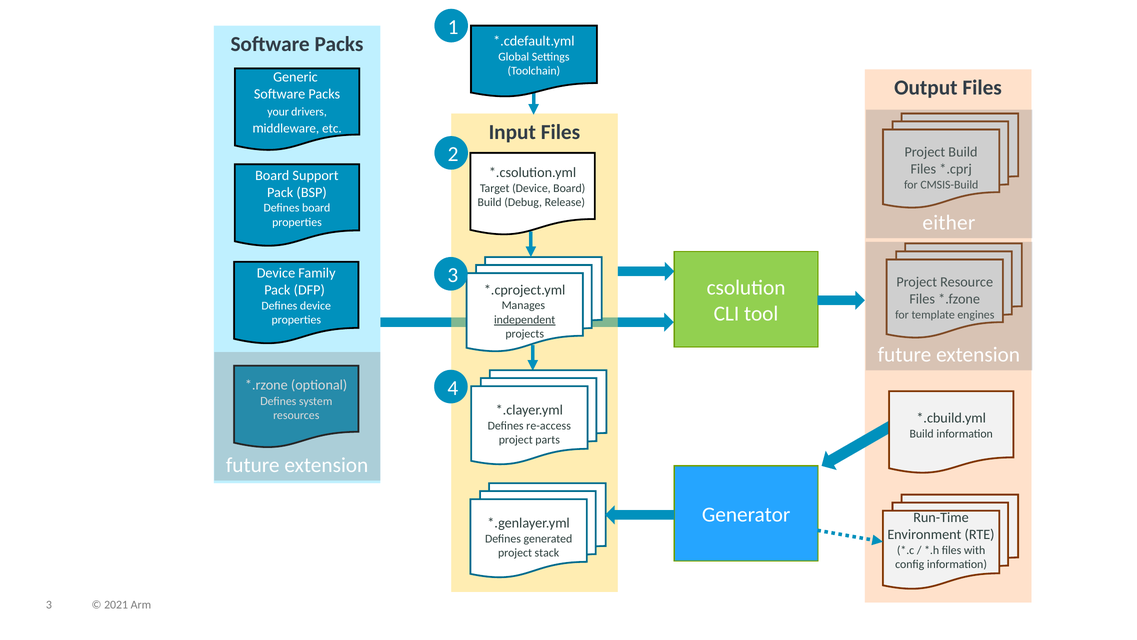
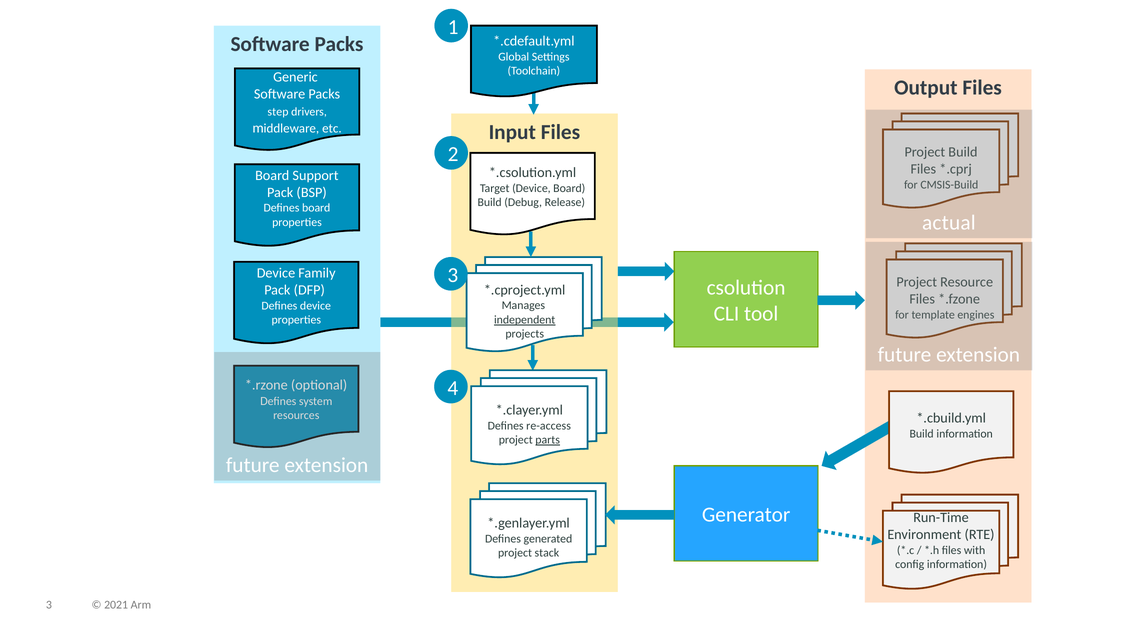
your: your -> step (278, 112)
either: either -> actual (949, 223)
parts underline: none -> present (548, 440)
